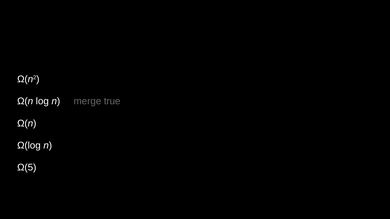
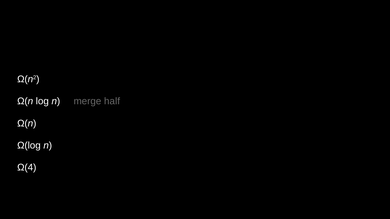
true: true -> half (112, 101)
Ω(5: Ω(5 -> Ω(4 (27, 168)
